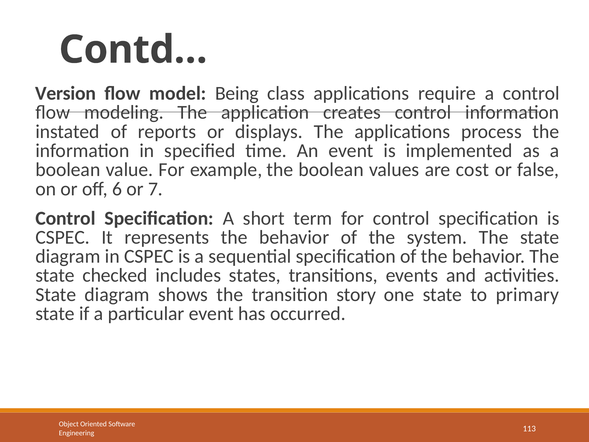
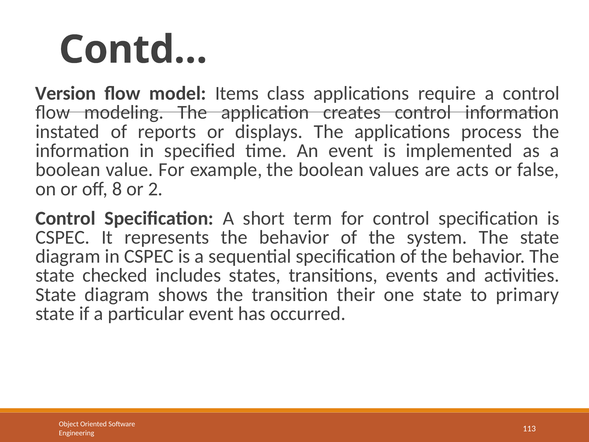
Being: Being -> Items (237, 93)
cost: cost -> acts (473, 170)
6: 6 -> 8 (117, 189)
7: 7 -> 2 (155, 189)
story: story -> their (356, 294)
